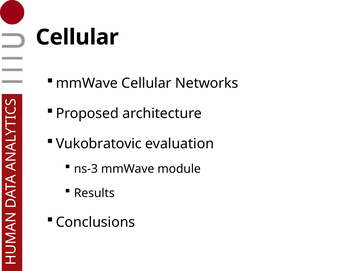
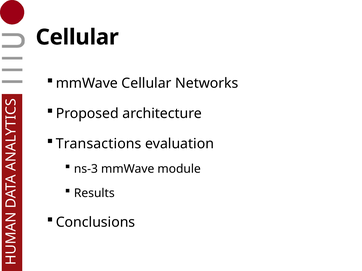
Vukobratovic: Vukobratovic -> Transactions (99, 144)
